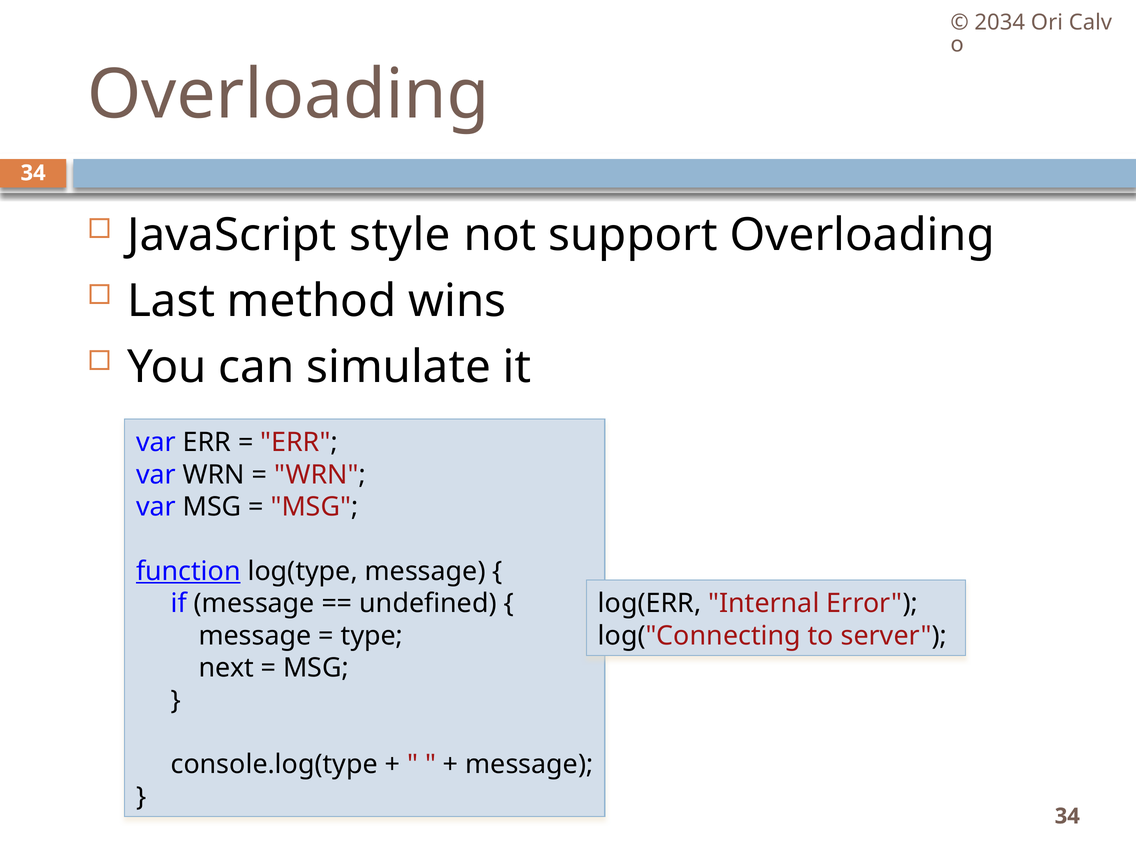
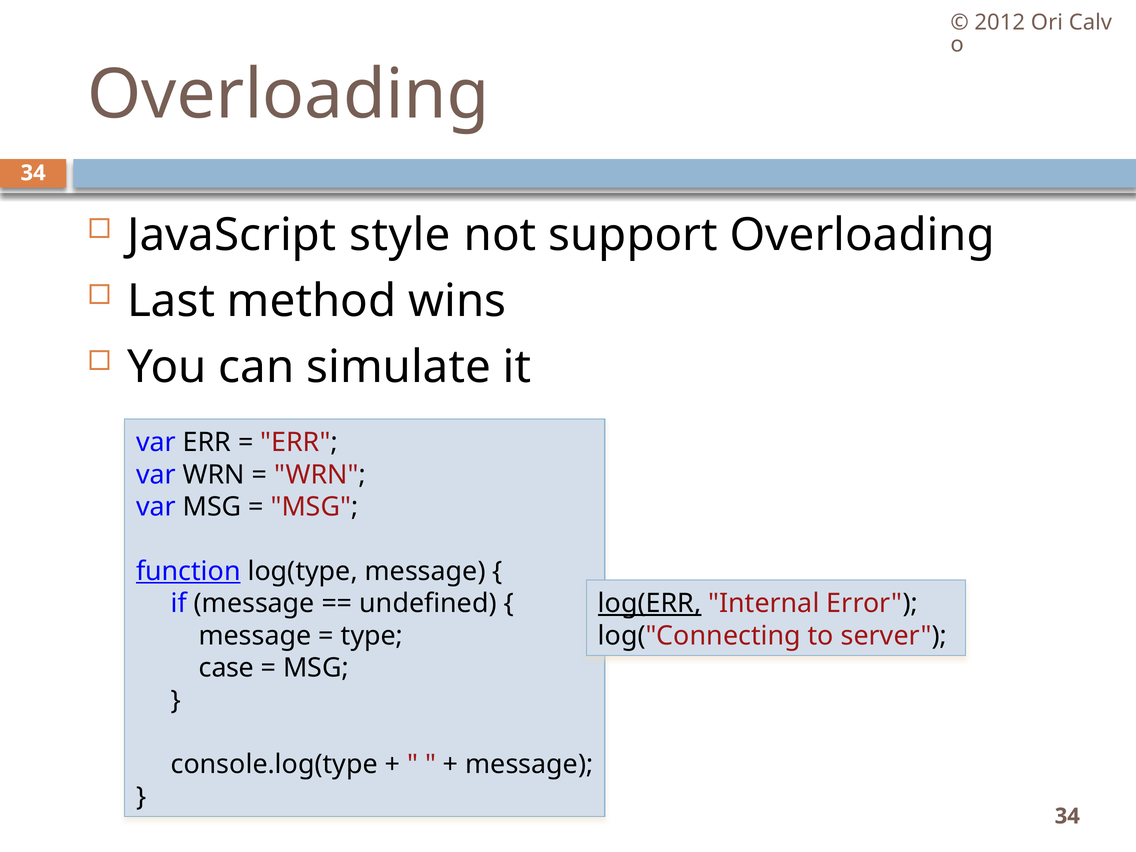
2034: 2034 -> 2012 (1000, 22)
log(ERR underline: none -> present (650, 604)
next: next -> case (226, 668)
